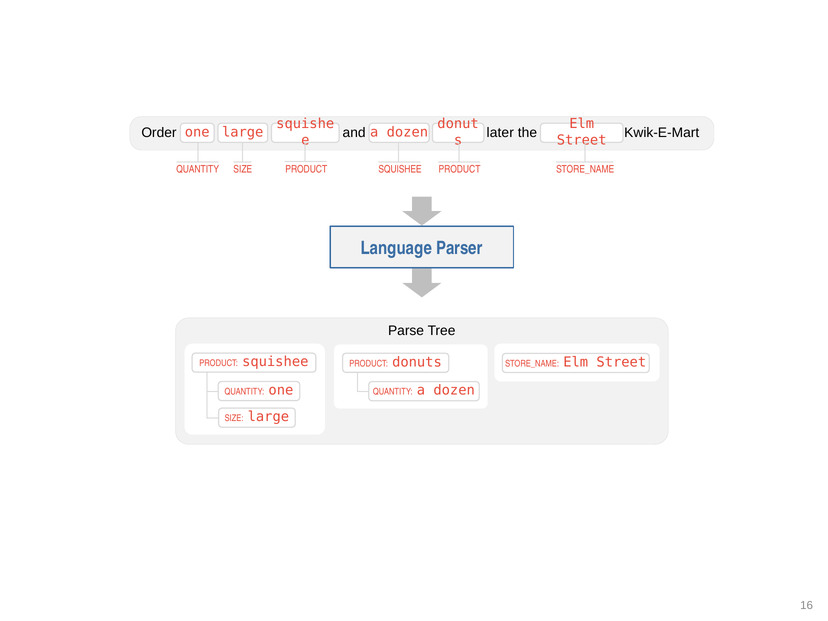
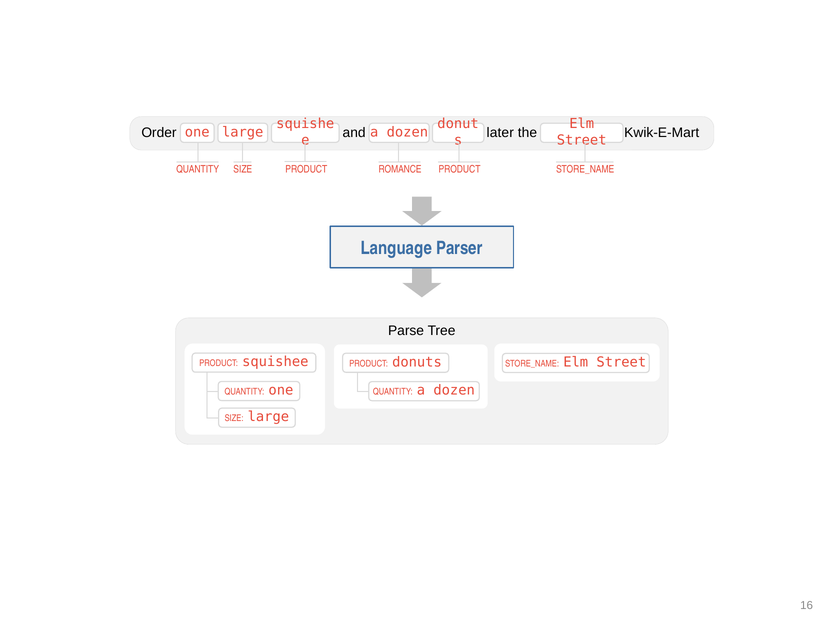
SIZE PRODUCT SQUISHEE: SQUISHEE -> ROMANCE (400, 169)
